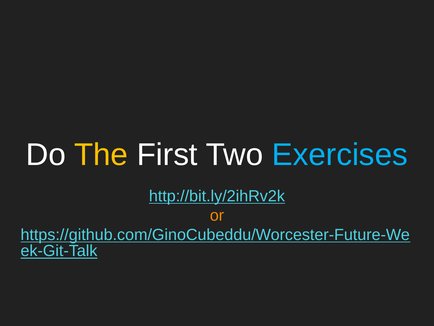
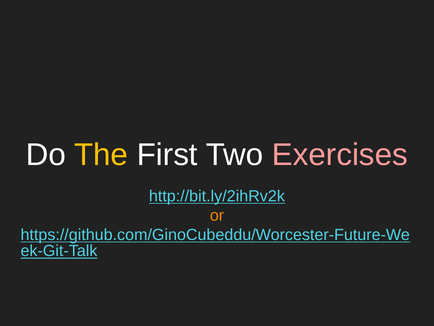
Exercises colour: light blue -> pink (340, 155)
